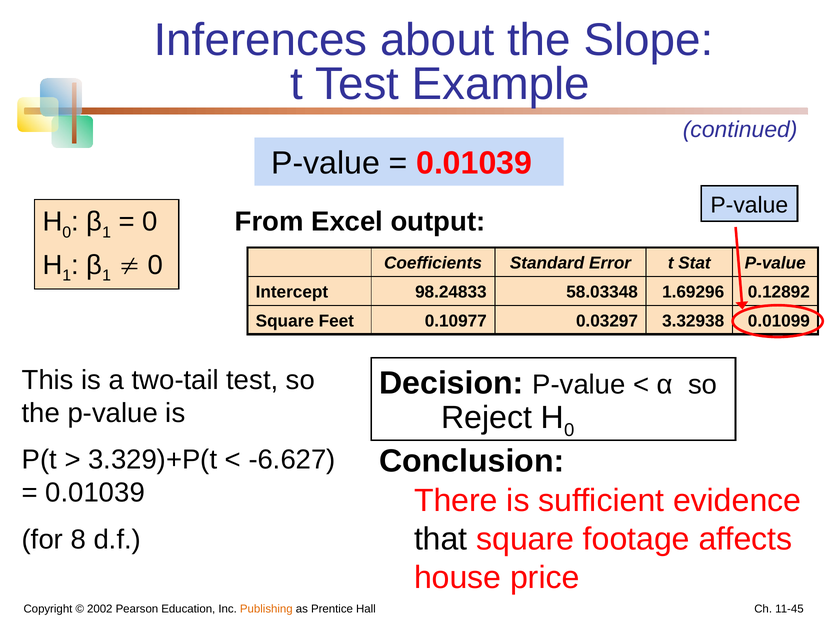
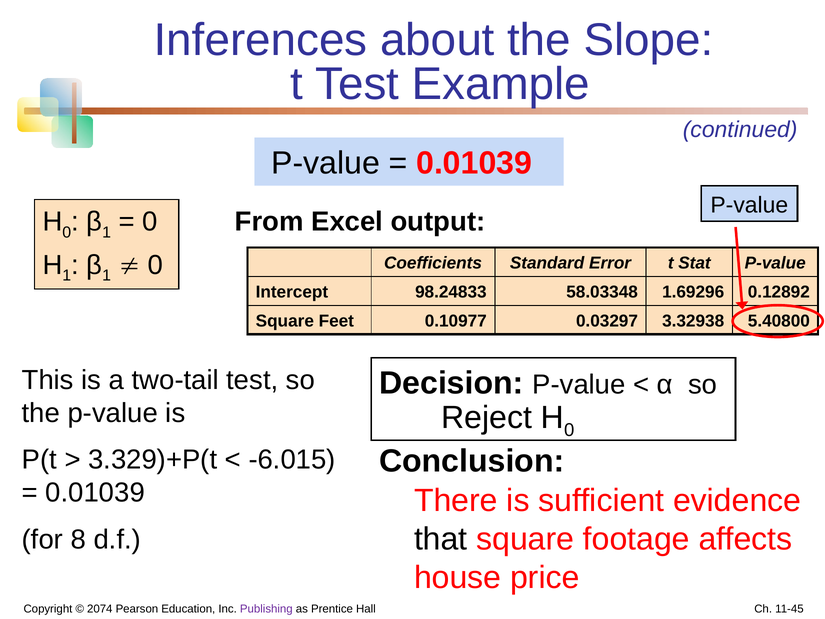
0.01099: 0.01099 -> 5.40800 (779, 321)
-6.627: -6.627 -> -6.015 (292, 460)
2002: 2002 -> 2074 (100, 609)
Publishing colour: orange -> purple (266, 609)
